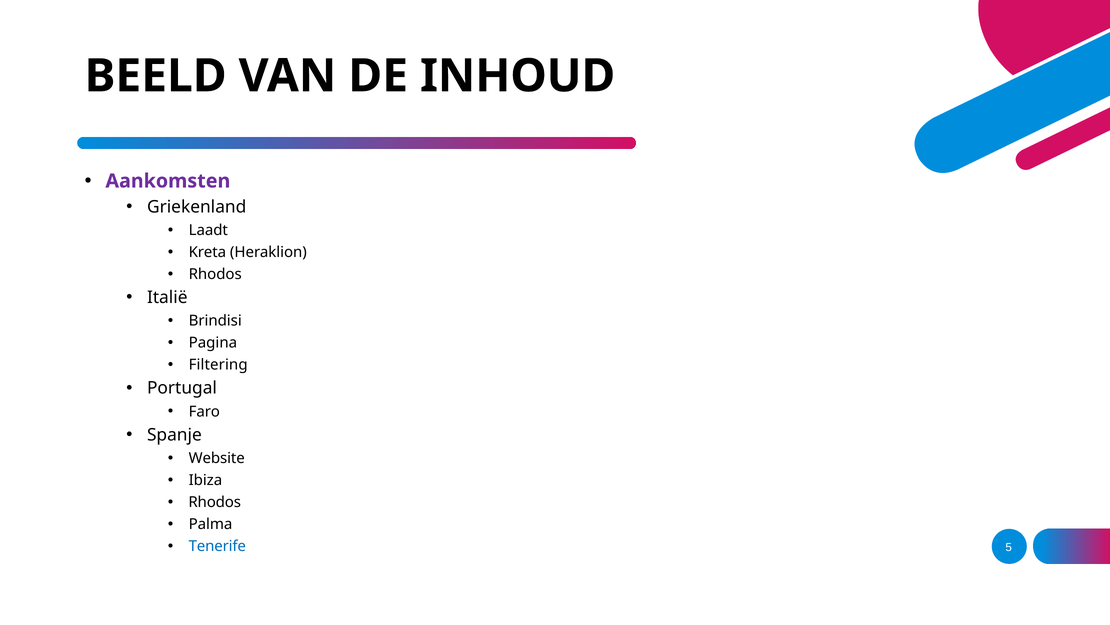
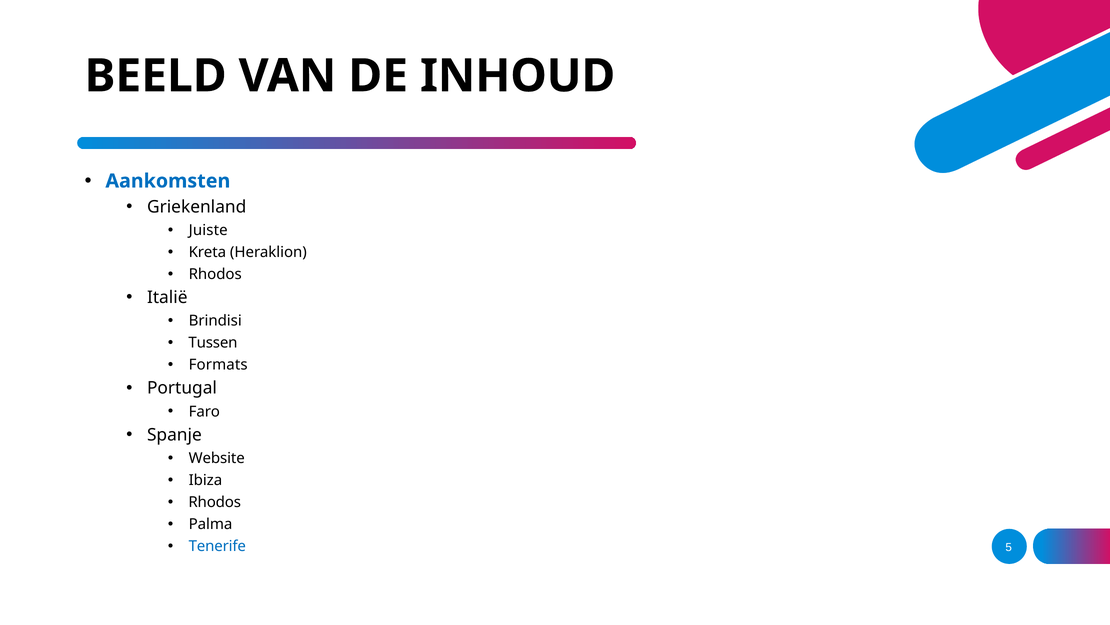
Aankomsten colour: purple -> blue (168, 181)
Laadt: Laadt -> Juiste (208, 230)
Pagina: Pagina -> Tussen (213, 343)
Filtering: Filtering -> Formats (218, 365)
